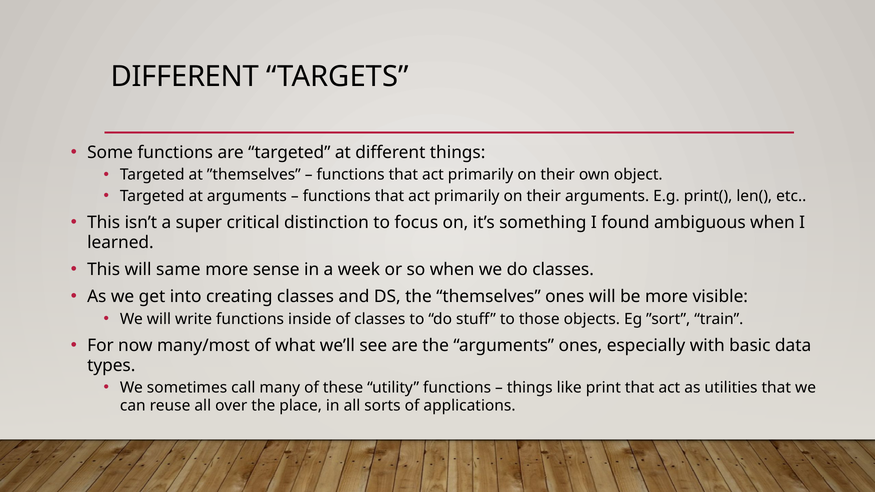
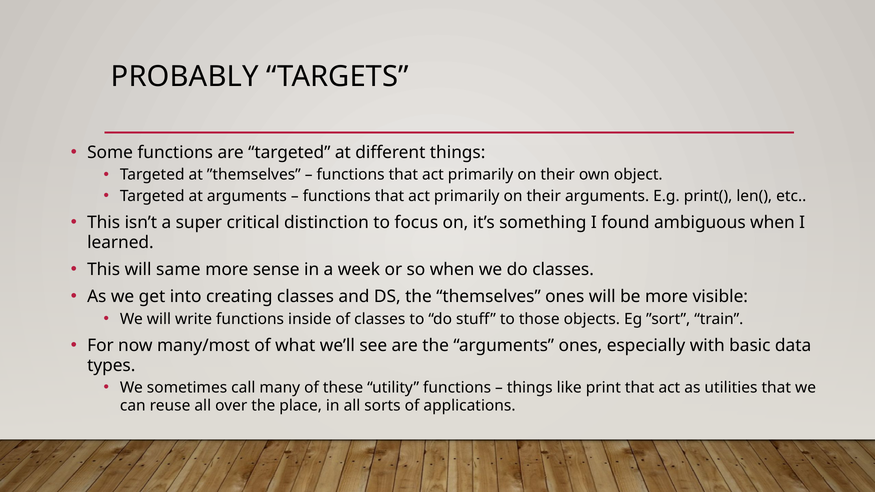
DIFFERENT: DIFFERENT -> PROBABLY (185, 77)
